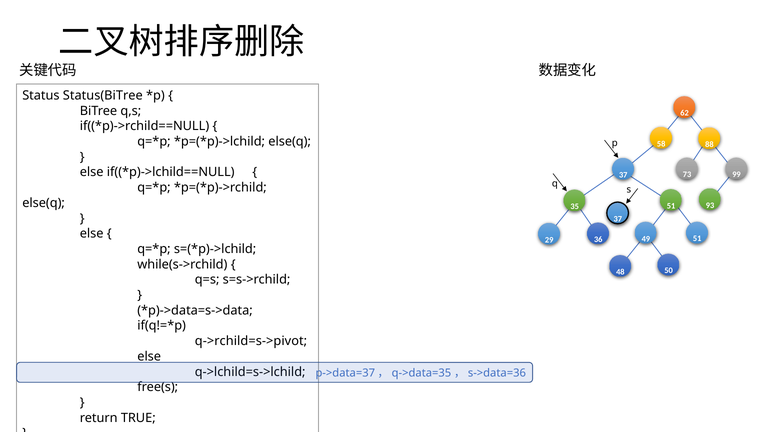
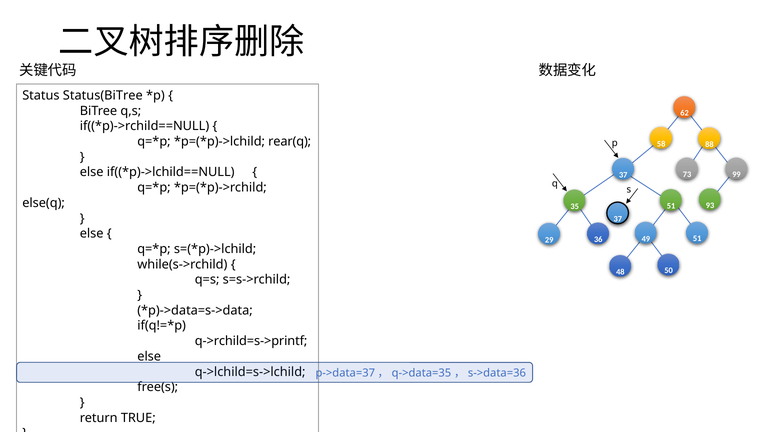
else(q: else(q -> rear(q (290, 141)
q->rchild=s->pivot: q->rchild=s->pivot -> q->rchild=s->printf (251, 341)
